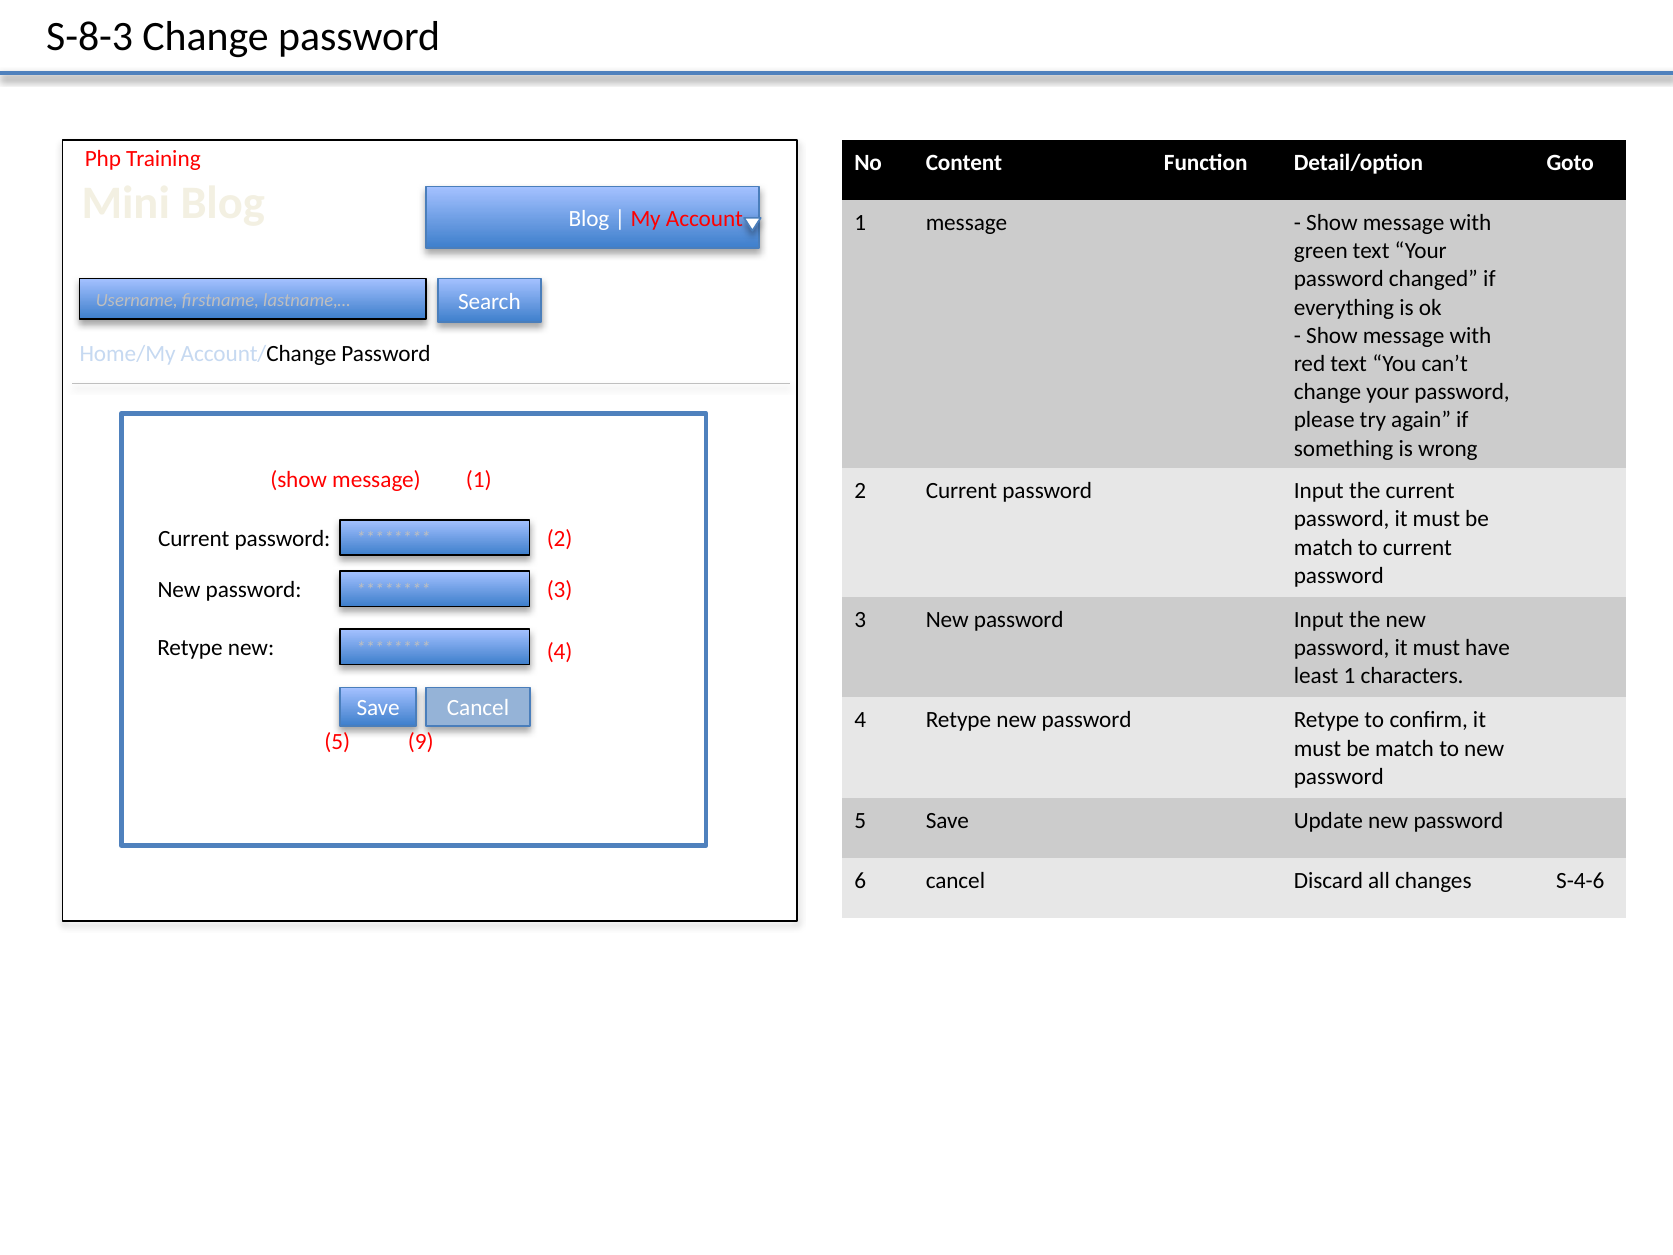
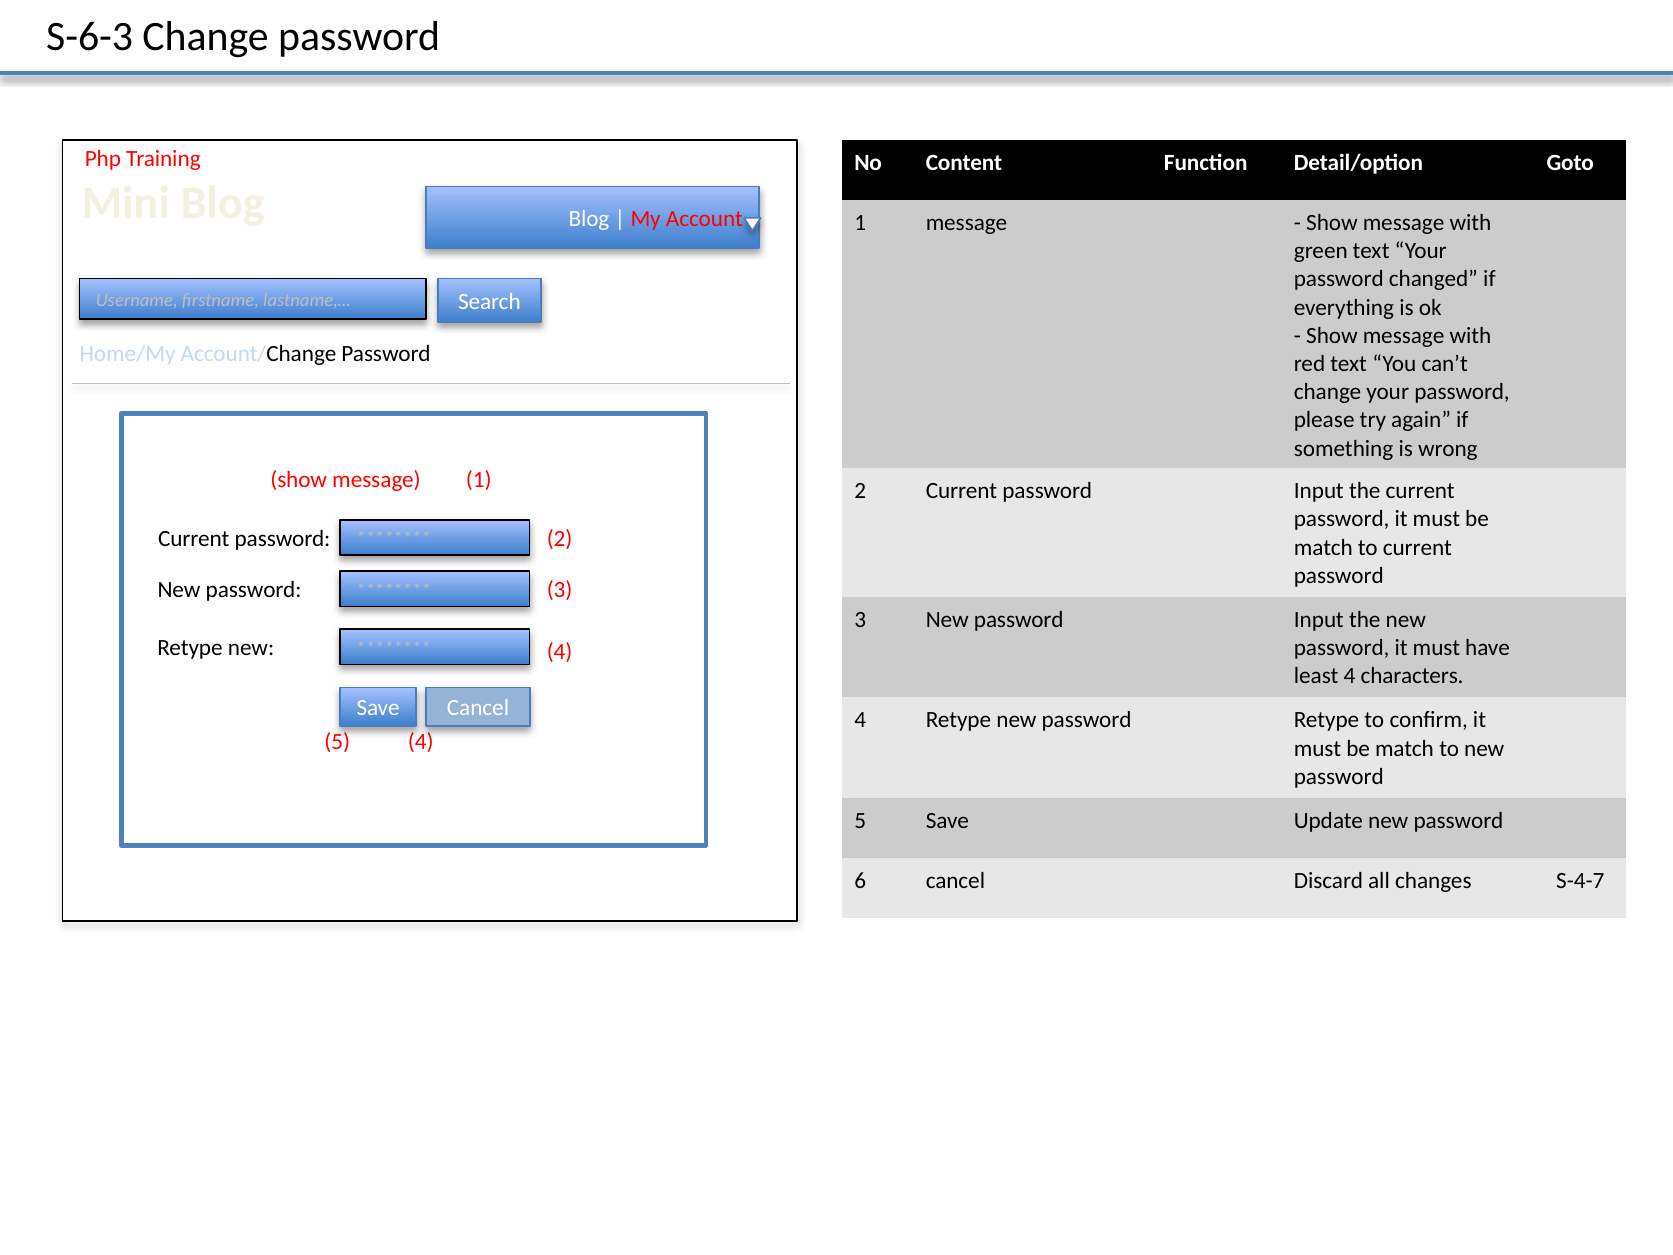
S-8-3: S-8-3 -> S-6-3 (90, 36)
least 1: 1 -> 4 (1349, 676)
5 9: 9 -> 4 (421, 741)
S-4-6: S-4-6 -> S-4-7 (1580, 880)
